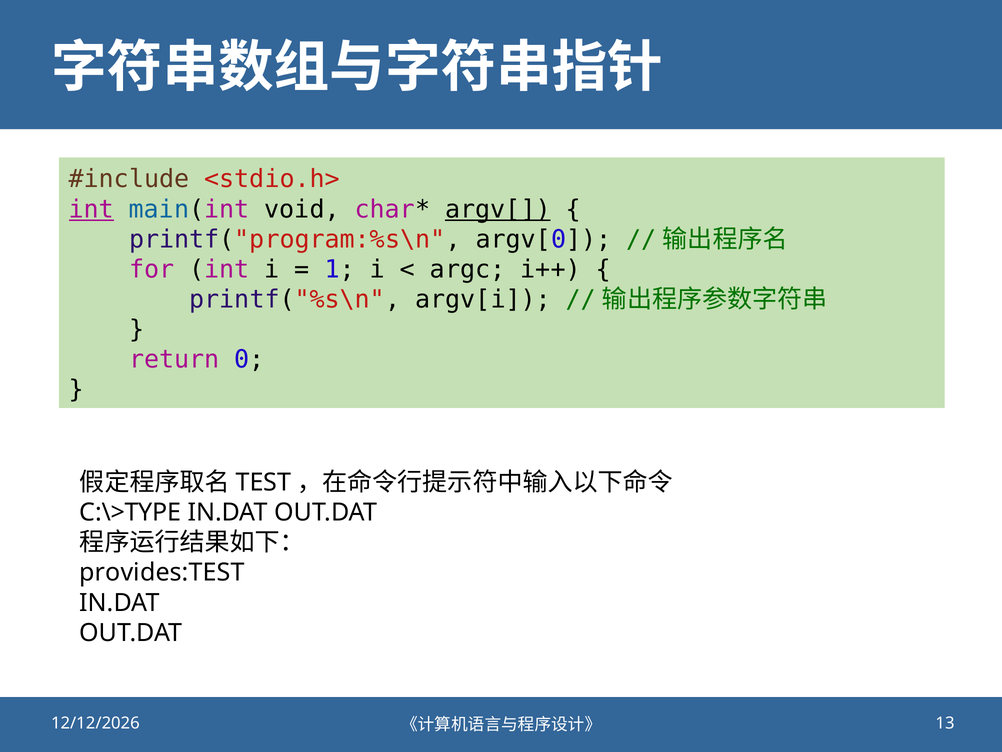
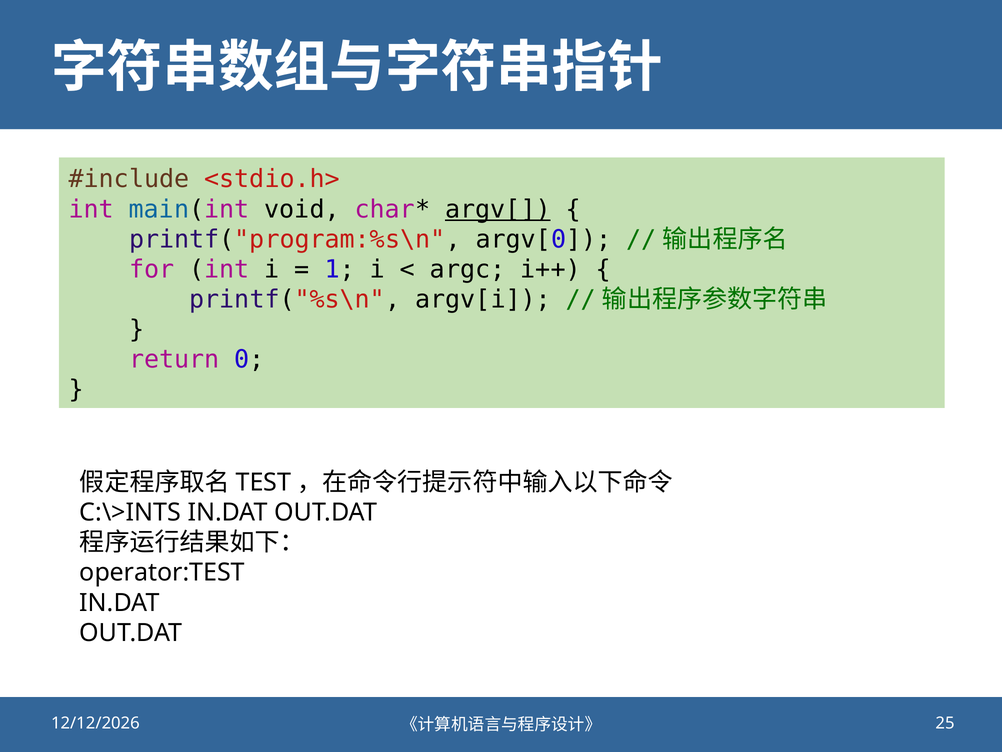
int underline: present -> none (91, 209)
C:\>TYPE: C:\>TYPE -> C:\>INTS (130, 512)
provides:TEST: provides:TEST -> operator:TEST (162, 572)
13: 13 -> 25 (945, 723)
